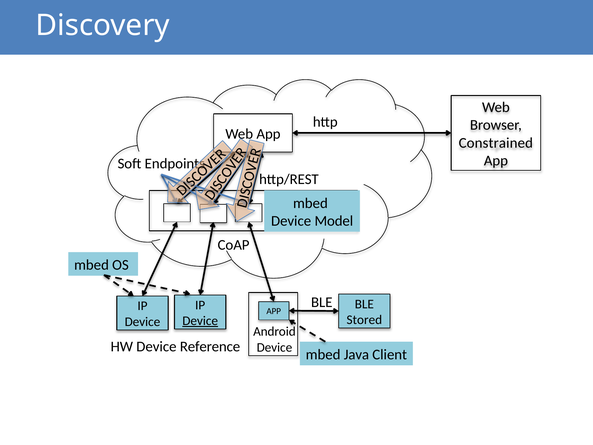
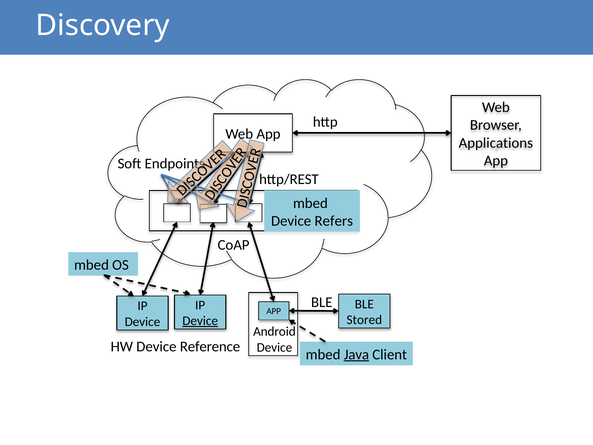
Constrained: Constrained -> Applications (496, 143)
Model: Model -> Refers (334, 221)
Java underline: none -> present (356, 354)
